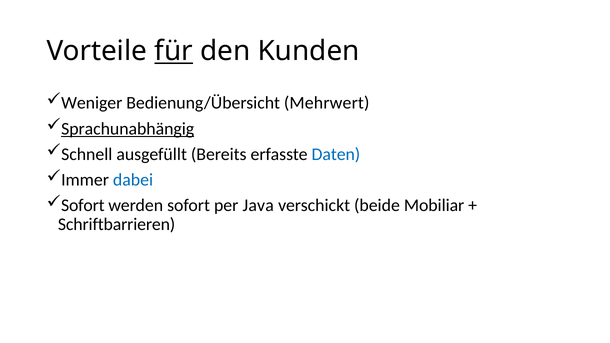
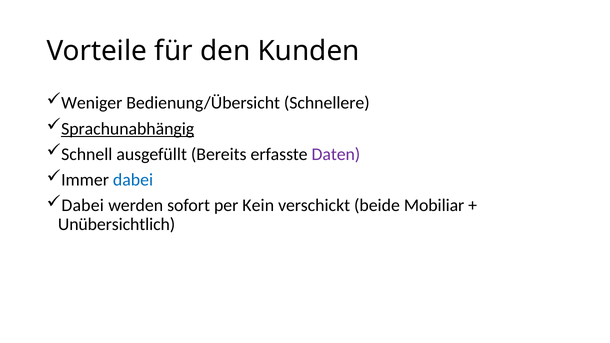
für underline: present -> none (174, 51)
Mehrwert: Mehrwert -> Schnellere (327, 103)
Daten colour: blue -> purple (336, 154)
Sofort: Sofort -> Dabei (83, 205)
Java: Java -> Kein (258, 205)
Schriftbarrieren: Schriftbarrieren -> Unübersichtlich (117, 225)
